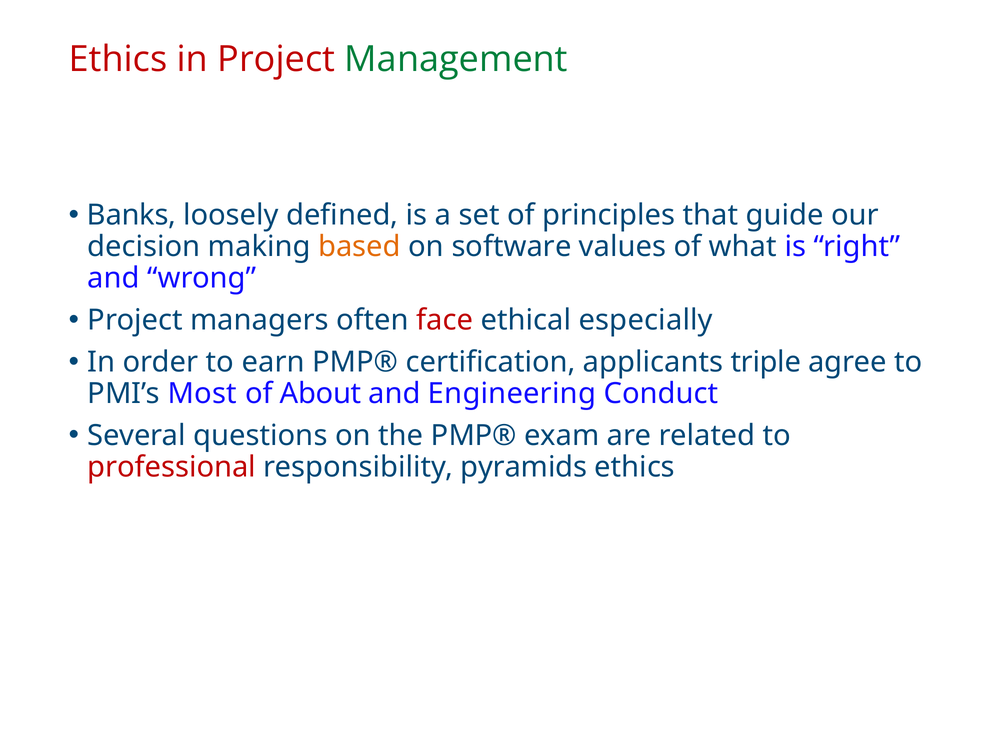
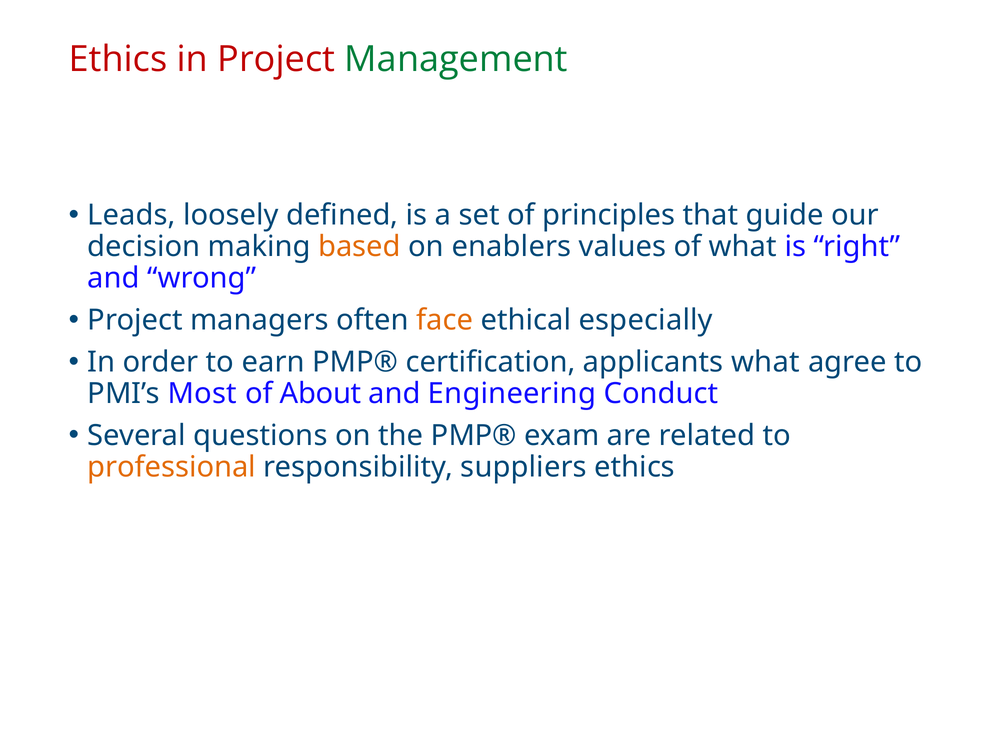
Banks: Banks -> Leads (131, 215)
software: software -> enablers (511, 247)
face colour: red -> orange (445, 320)
applicants triple: triple -> what (766, 362)
professional colour: red -> orange (172, 467)
pyramids: pyramids -> suppliers (524, 467)
